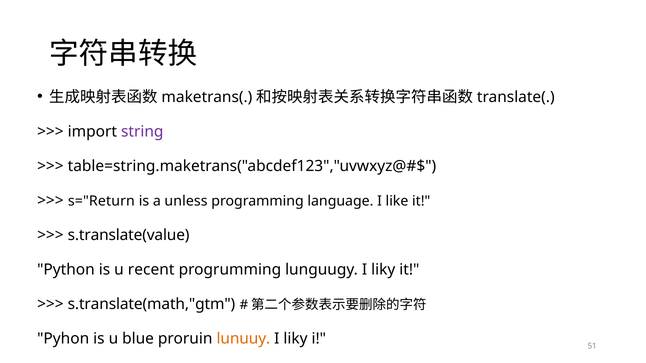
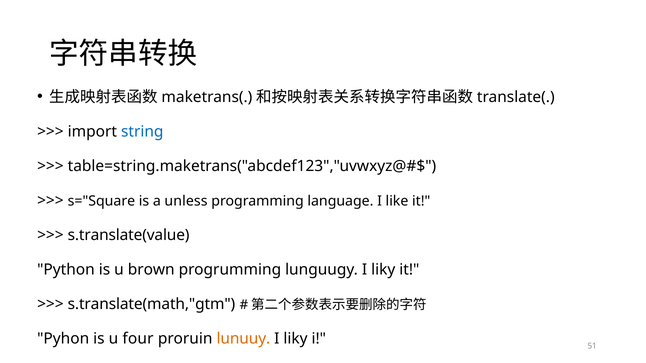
string colour: purple -> blue (142, 132)
s="Return: s="Return -> s="Square (101, 201)
recent: recent -> brown (151, 270)
blue: blue -> four (138, 339)
